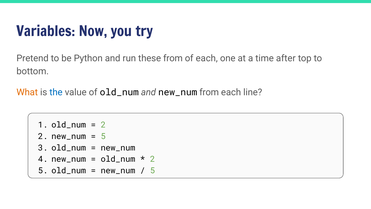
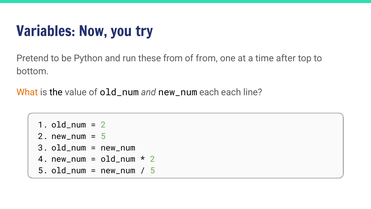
of each: each -> from (207, 58)
the colour: blue -> black (56, 92)
new_num from: from -> each (209, 92)
